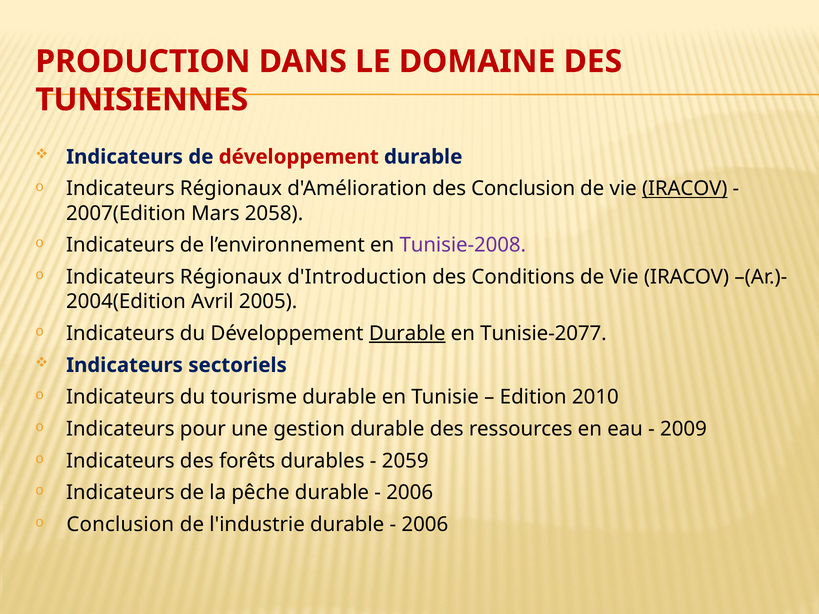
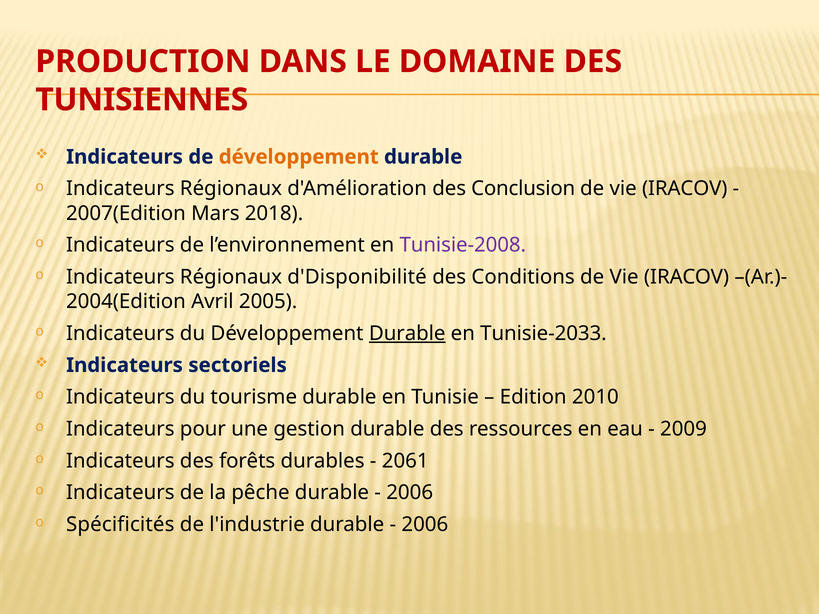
développement colour: red -> orange (299, 157)
IRACOV underline: present -> none (685, 189)
2058: 2058 -> 2018 (274, 213)
d'Introduction: d'Introduction -> d'Disponibilité (357, 277)
Tunisie-2077: Tunisie-2077 -> Tunisie-2033 (543, 334)
2059: 2059 -> 2061 (405, 461)
Conclusion: Conclusion -> Spécificités (120, 525)
